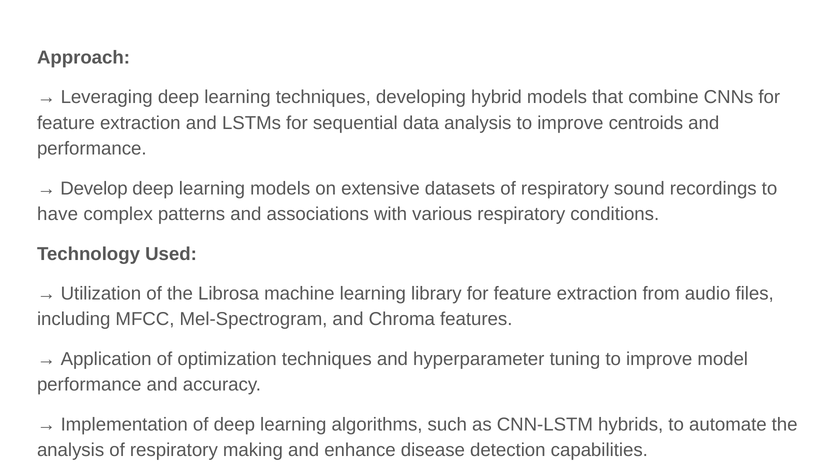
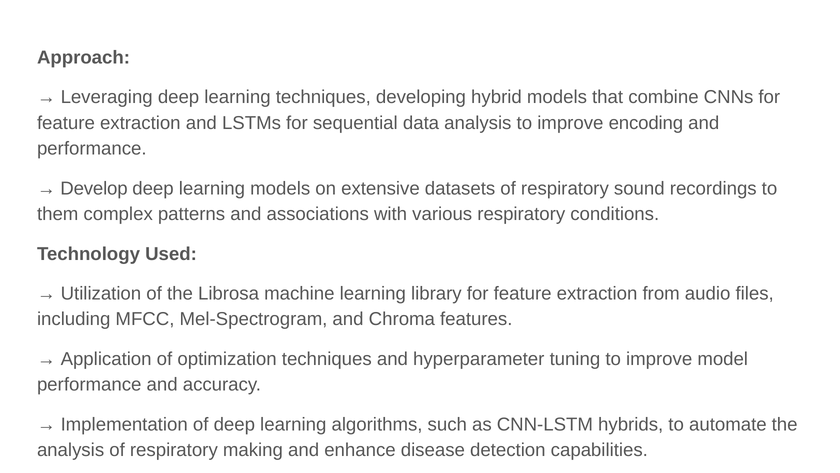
centroids: centroids -> encoding (646, 123)
have: have -> them (58, 214)
